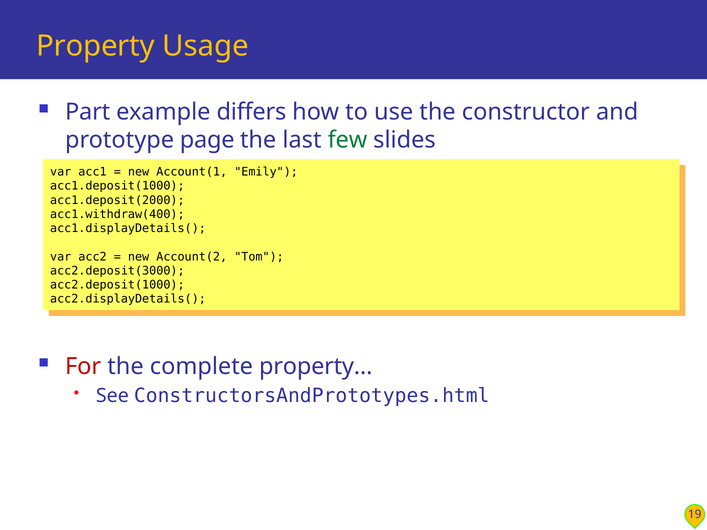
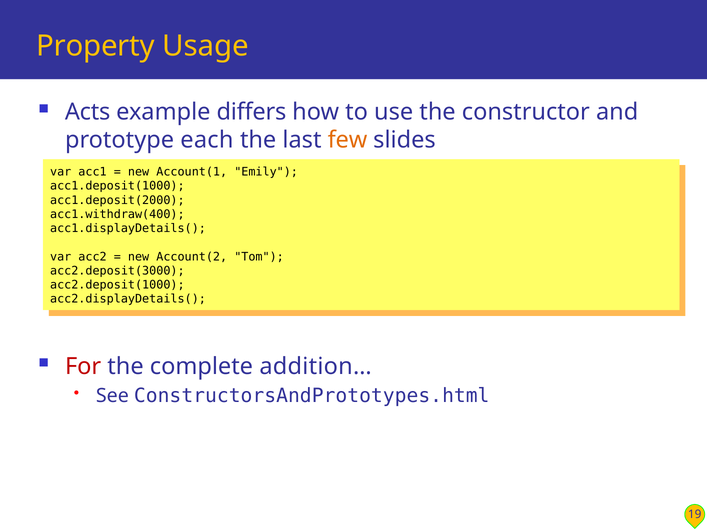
Part: Part -> Acts (88, 112)
page: page -> each (207, 140)
few colour: green -> orange (347, 140)
property…: property… -> addition… (316, 366)
